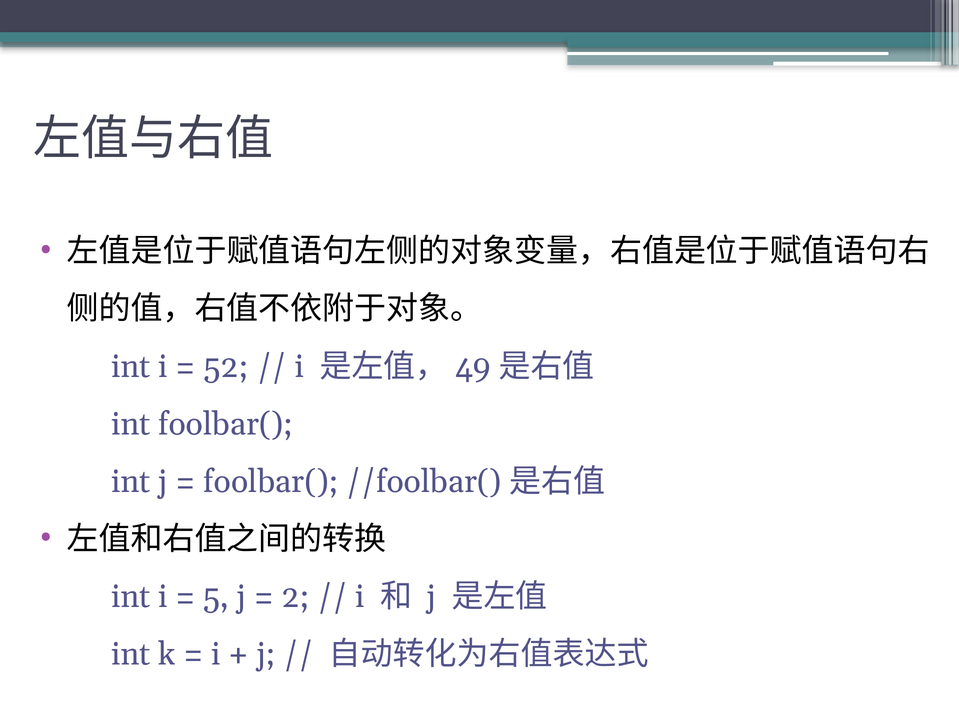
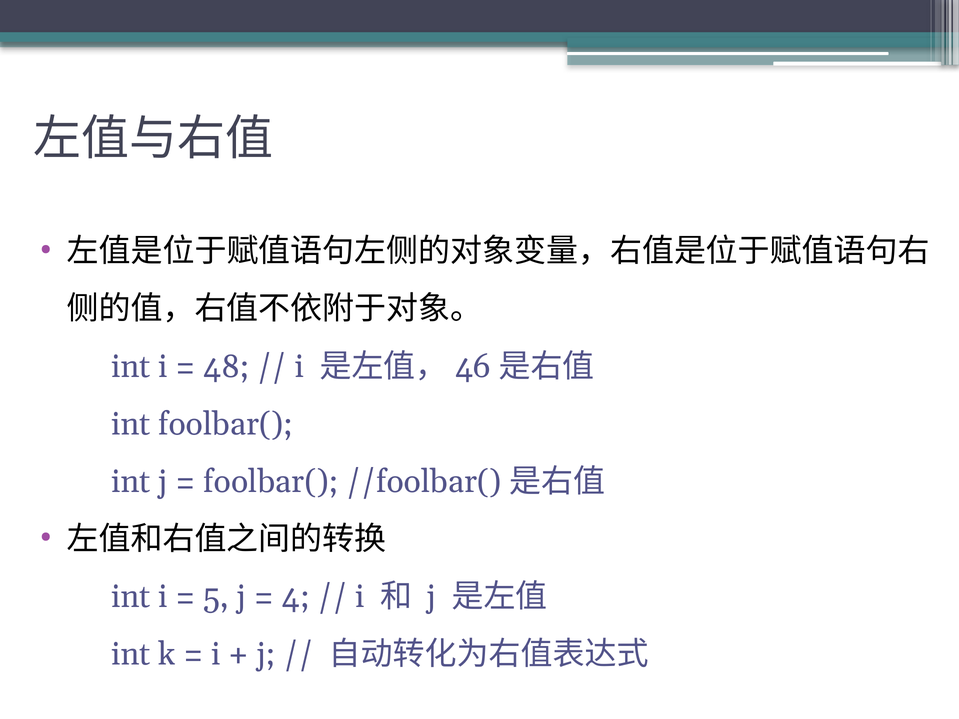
52: 52 -> 48 (227, 367)
49: 49 -> 46 (473, 367)
2: 2 -> 4 (296, 597)
